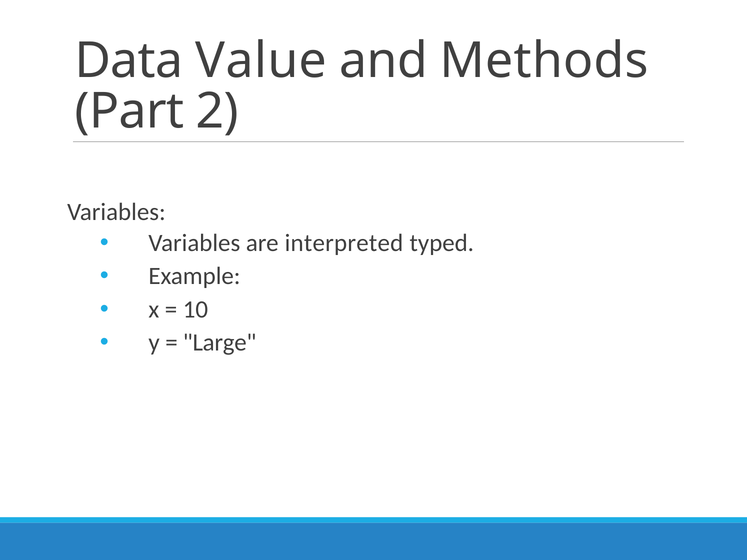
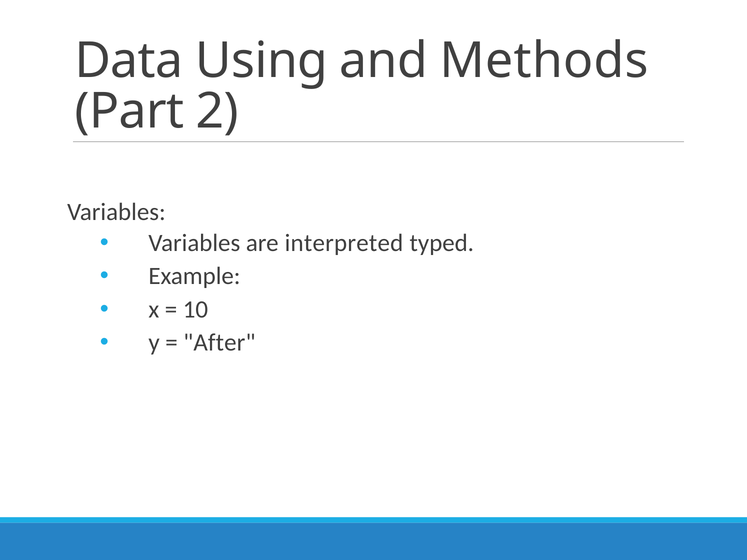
Value: Value -> Using (262, 61)
Large: Large -> After (219, 343)
